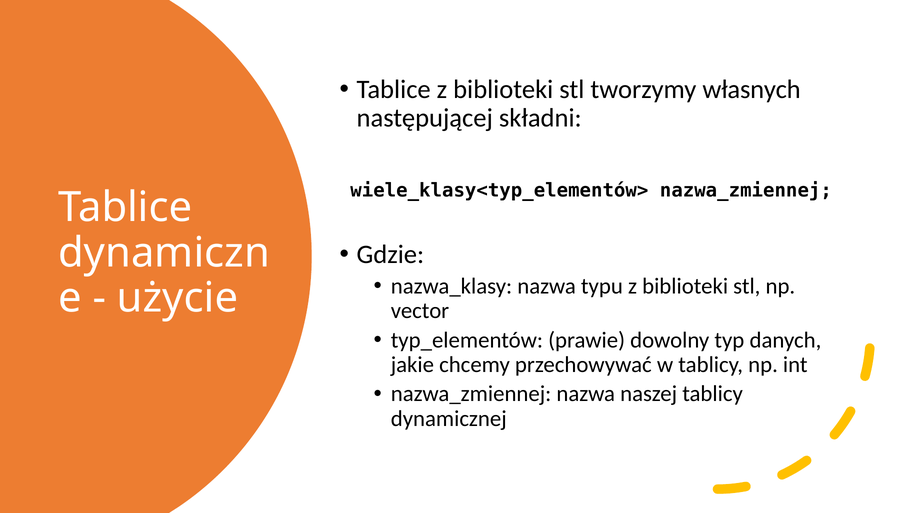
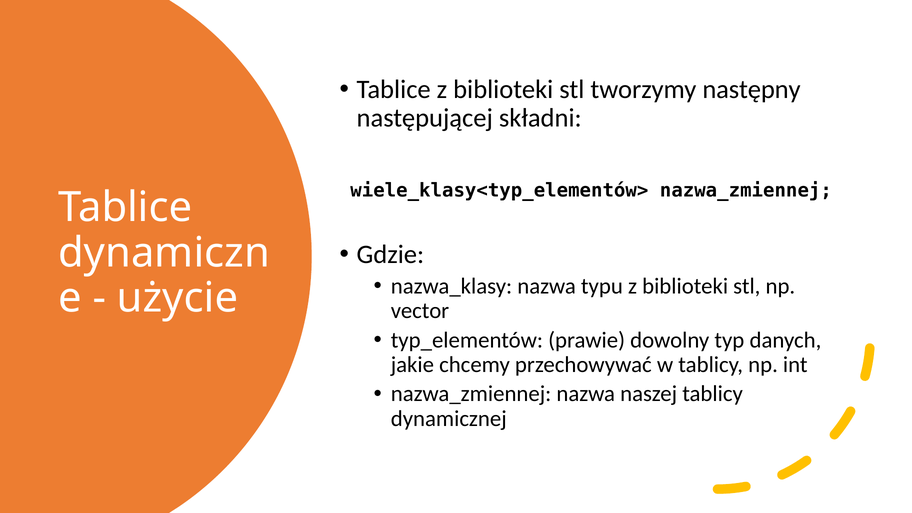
własnych: własnych -> następny (751, 89)
